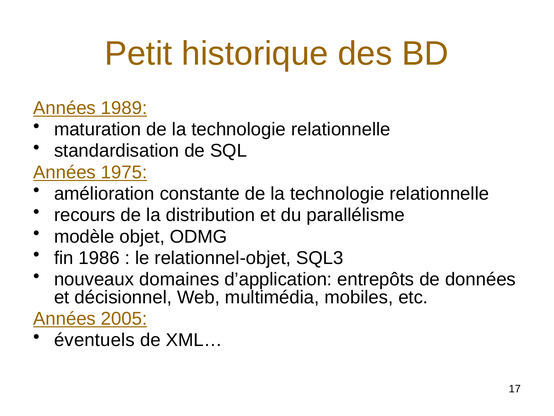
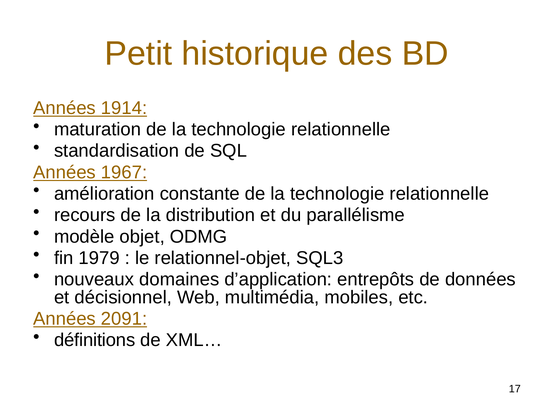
1989: 1989 -> 1914 (124, 108)
1975: 1975 -> 1967 (124, 172)
1986: 1986 -> 1979 (99, 258)
2005: 2005 -> 2091 (124, 318)
éventuels: éventuels -> définitions (95, 340)
